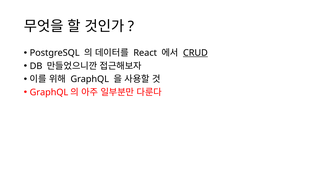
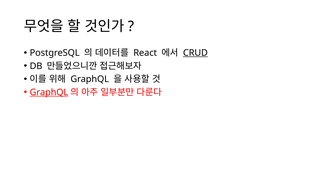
GraphQL underline: none -> present (49, 92)
